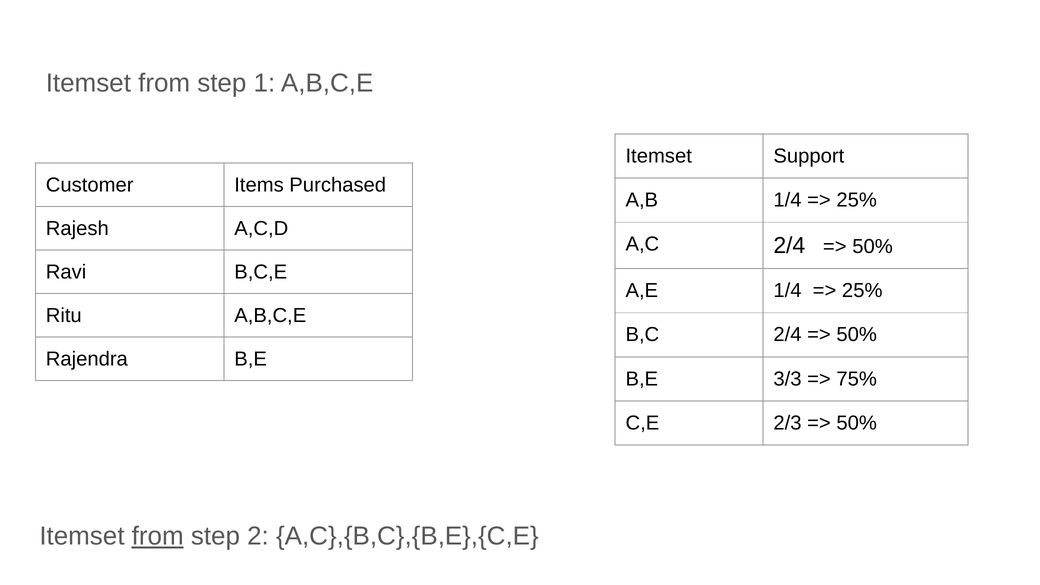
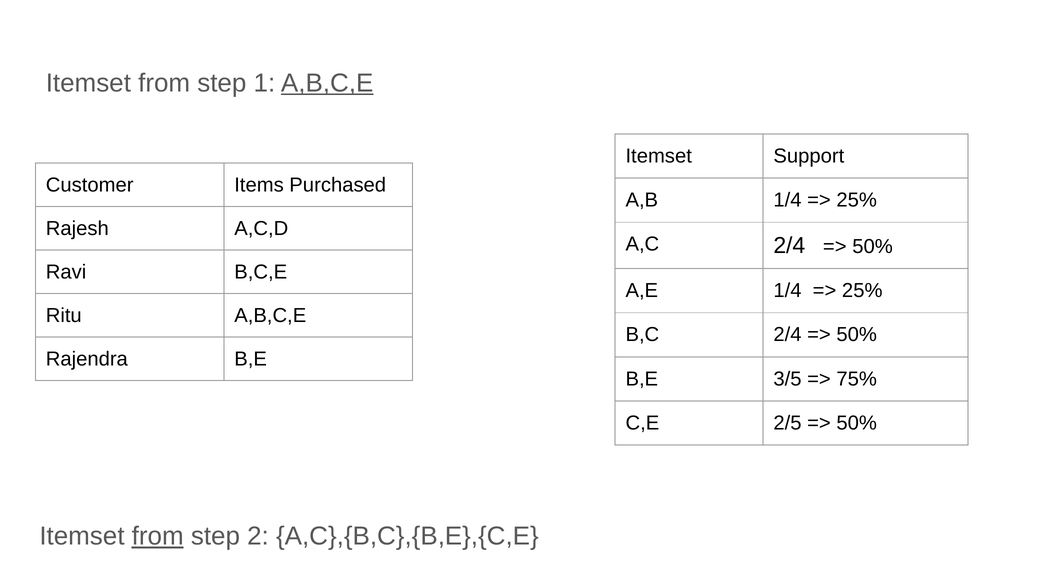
A,B,C,E underline: none -> present (327, 83)
3/3: 3/3 -> 3/5 (787, 379)
2/3: 2/3 -> 2/5 (787, 423)
